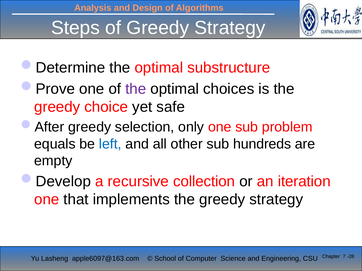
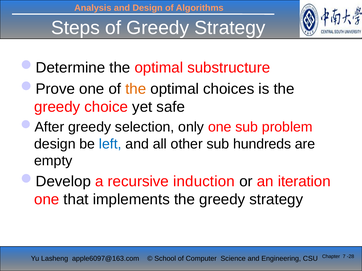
the colour: purple -> orange (136, 89)
equals: equals -> design (55, 144)
collection: collection -> induction (204, 182)
